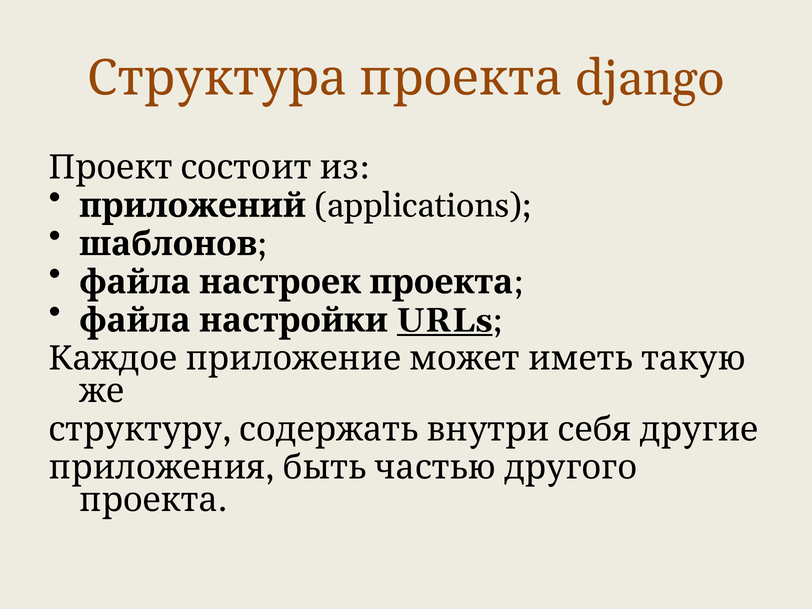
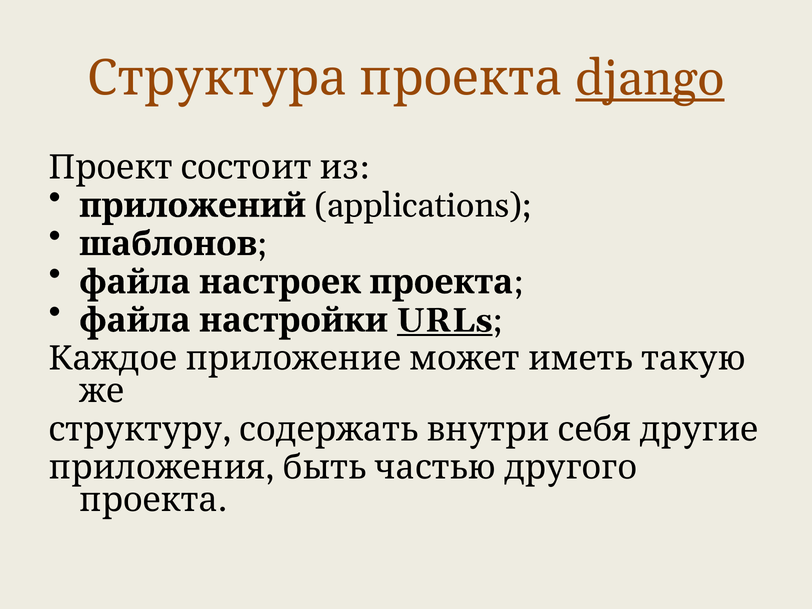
django underline: none -> present (650, 79)
